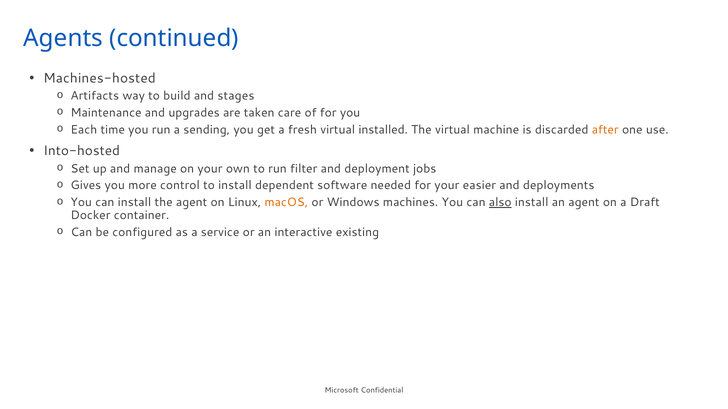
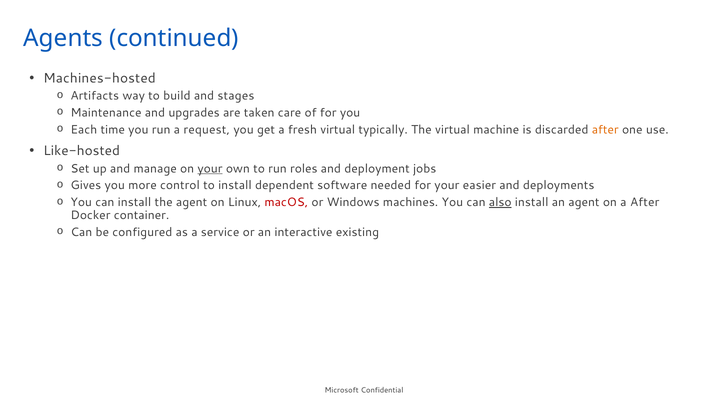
sending: sending -> request (207, 130)
installed: installed -> typically (383, 130)
Into-hosted: Into-hosted -> Like-hosted (82, 151)
your underline: none -> present (210, 169)
filter: filter -> roles (304, 169)
macOS colour: orange -> red (286, 203)
a Draft: Draft -> After (645, 203)
